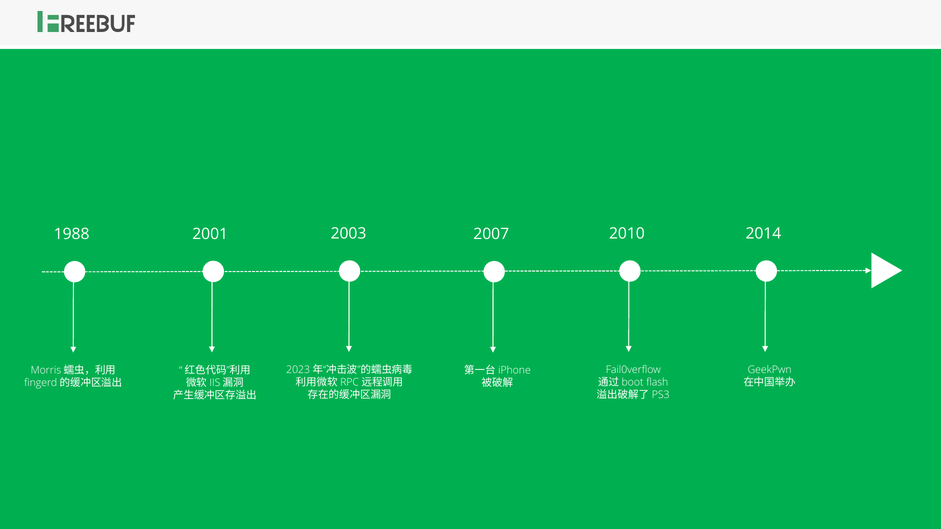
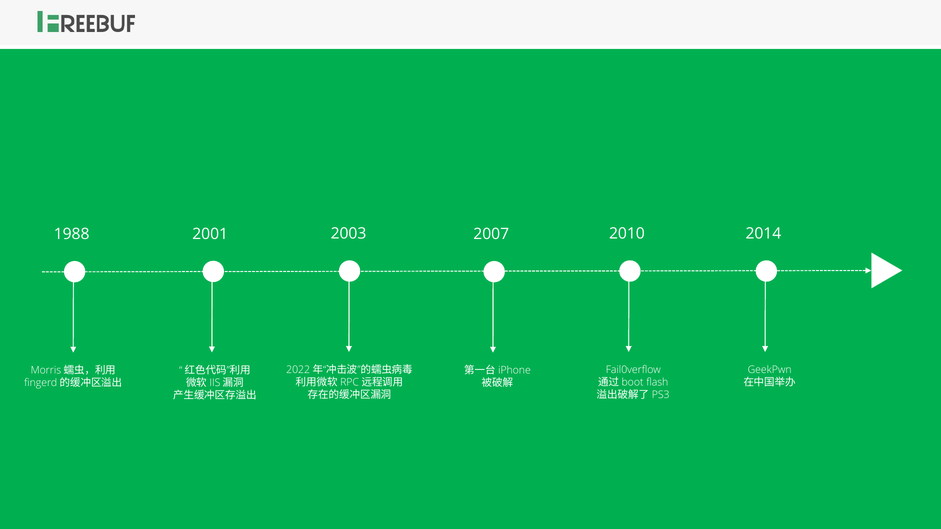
2023: 2023 -> 2022 (298, 370)
